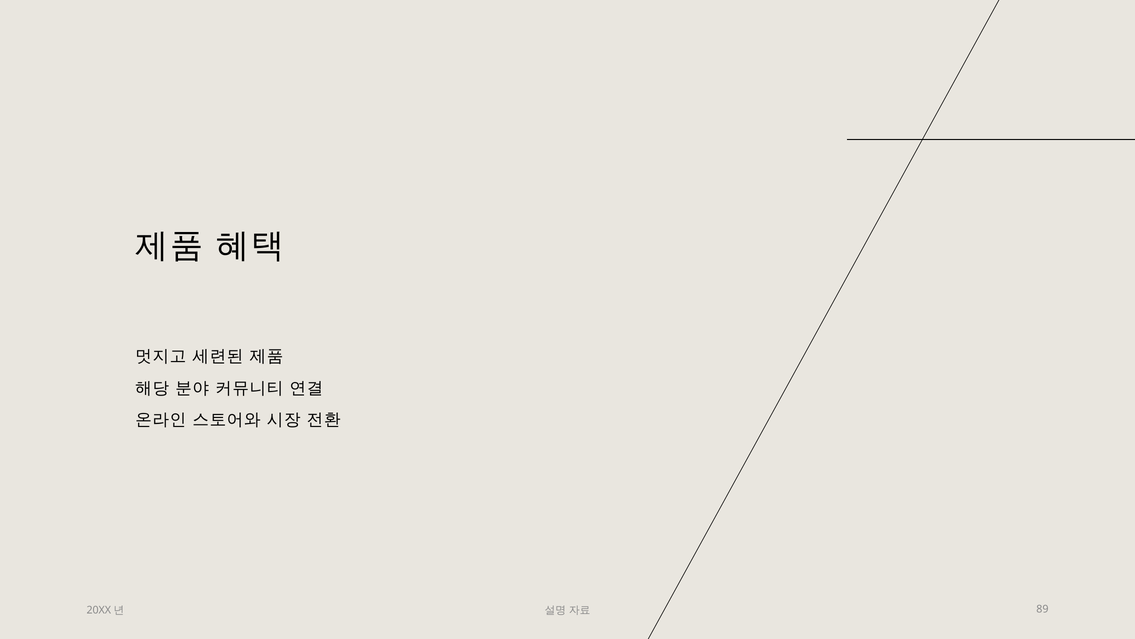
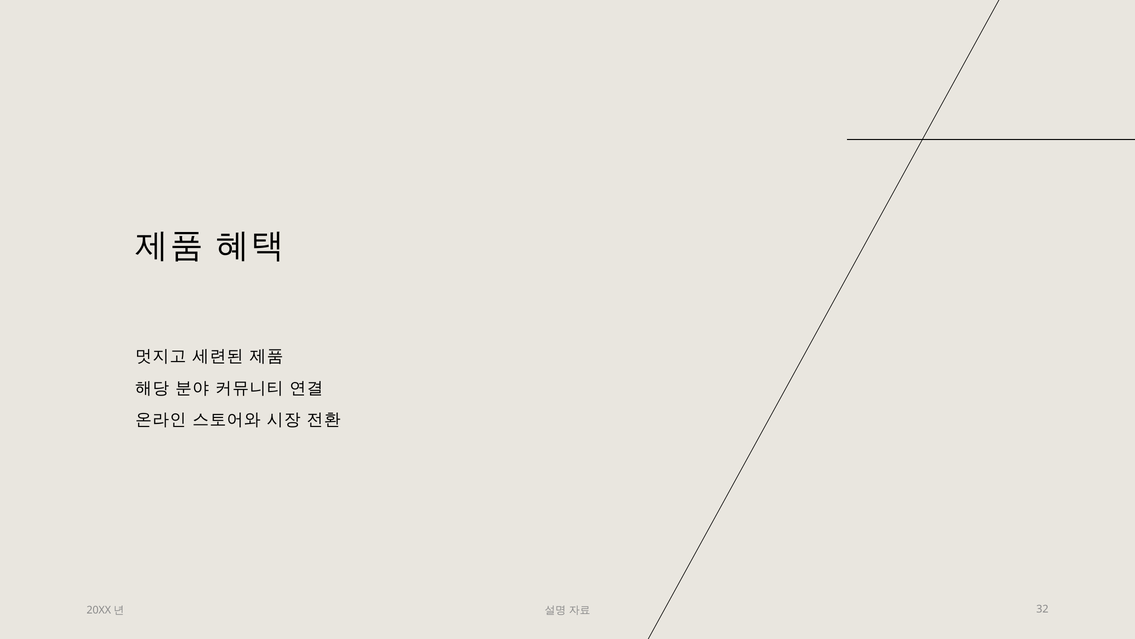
89: 89 -> 32 (1042, 609)
